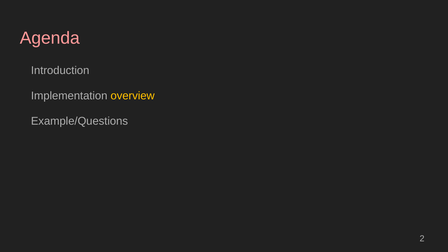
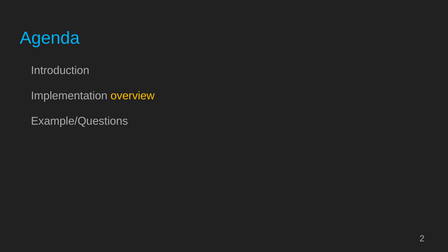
Agenda colour: pink -> light blue (50, 38)
